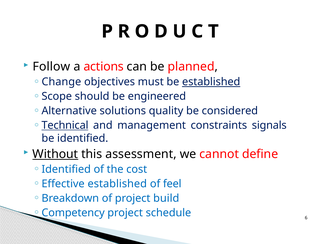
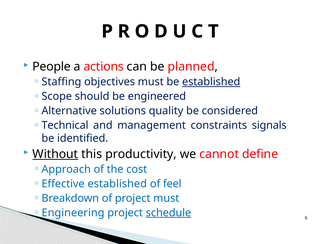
Follow: Follow -> People (52, 67)
Change: Change -> Staffing (61, 82)
Technical underline: present -> none (65, 125)
assessment: assessment -> productivity (141, 154)
Identified: Identified -> Approach (66, 169)
project build: build -> must (166, 198)
Competency: Competency -> Engineering (73, 212)
schedule underline: none -> present (168, 212)
